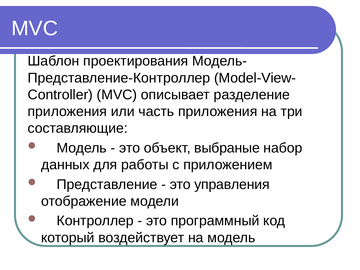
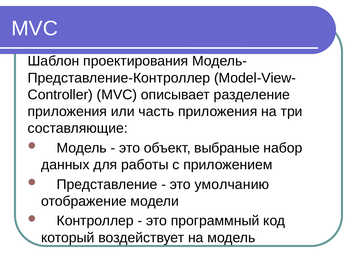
управления: управления -> умолчанию (232, 184)
